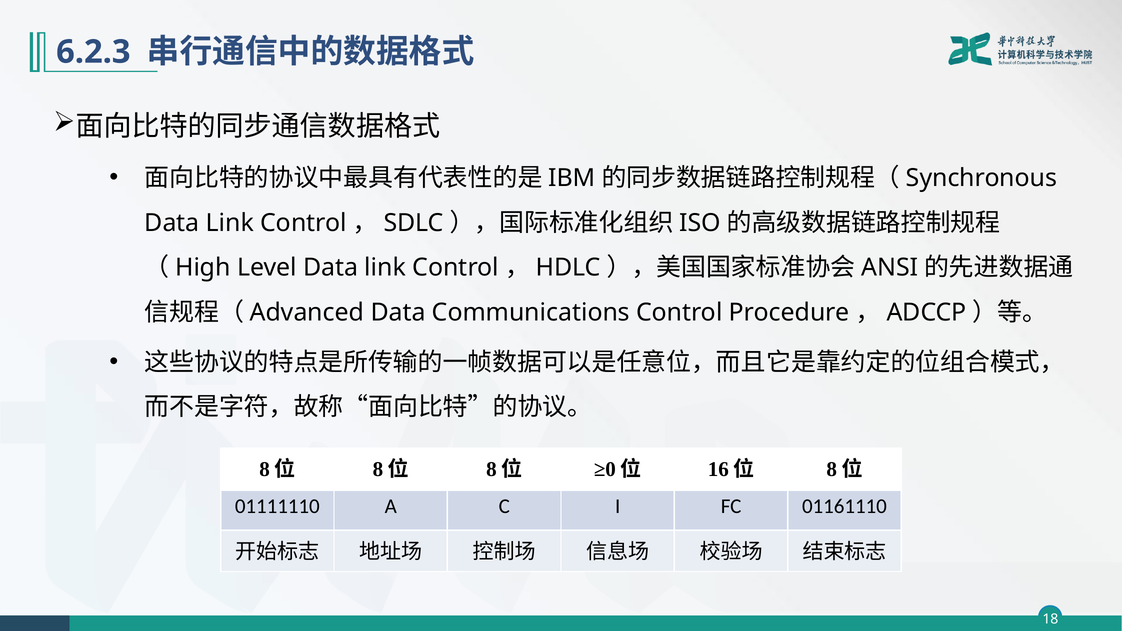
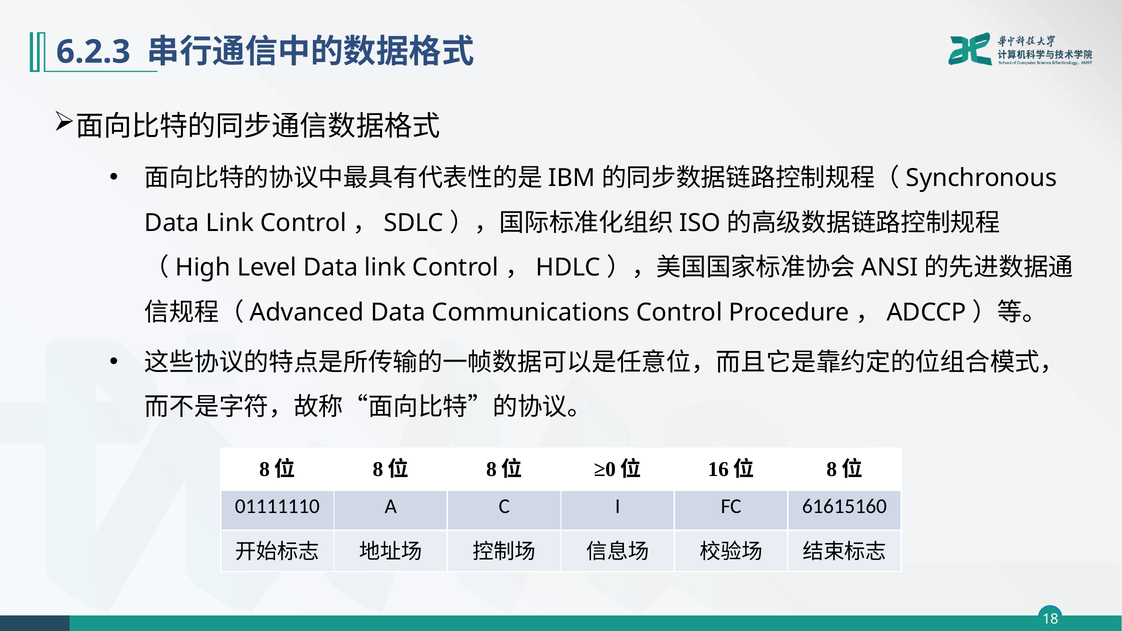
01161110: 01161110 -> 61615160 (844, 507)
